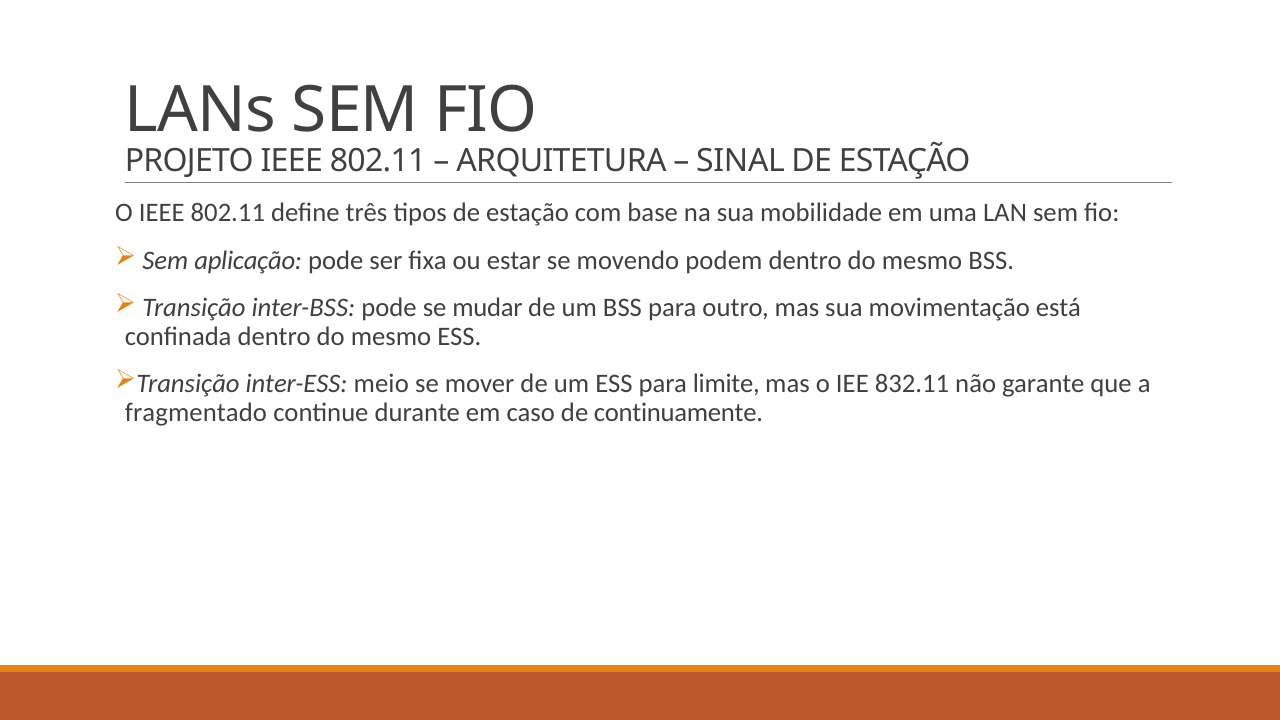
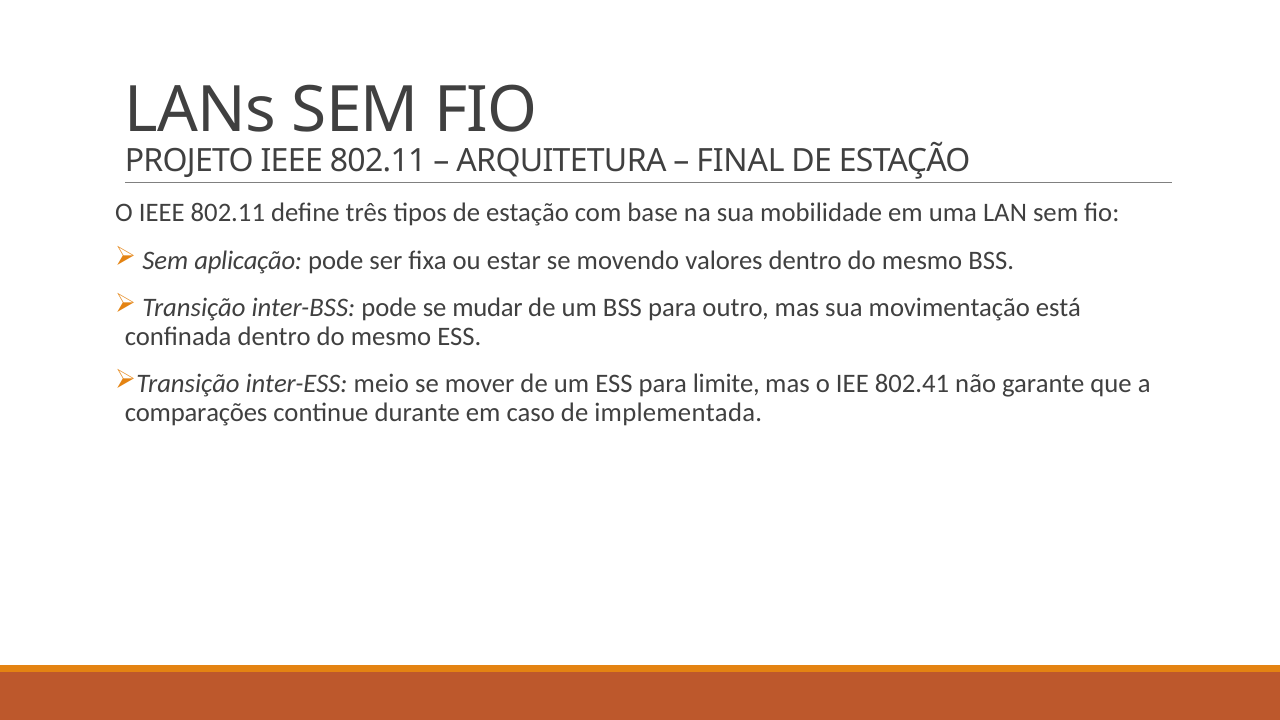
SINAL: SINAL -> FINAL (741, 160)
podem: podem -> valores (724, 260)
832.11: 832.11 -> 802.41 (912, 384)
fragmentado: fragmentado -> comparações (196, 413)
continuamente: continuamente -> implementada (678, 413)
